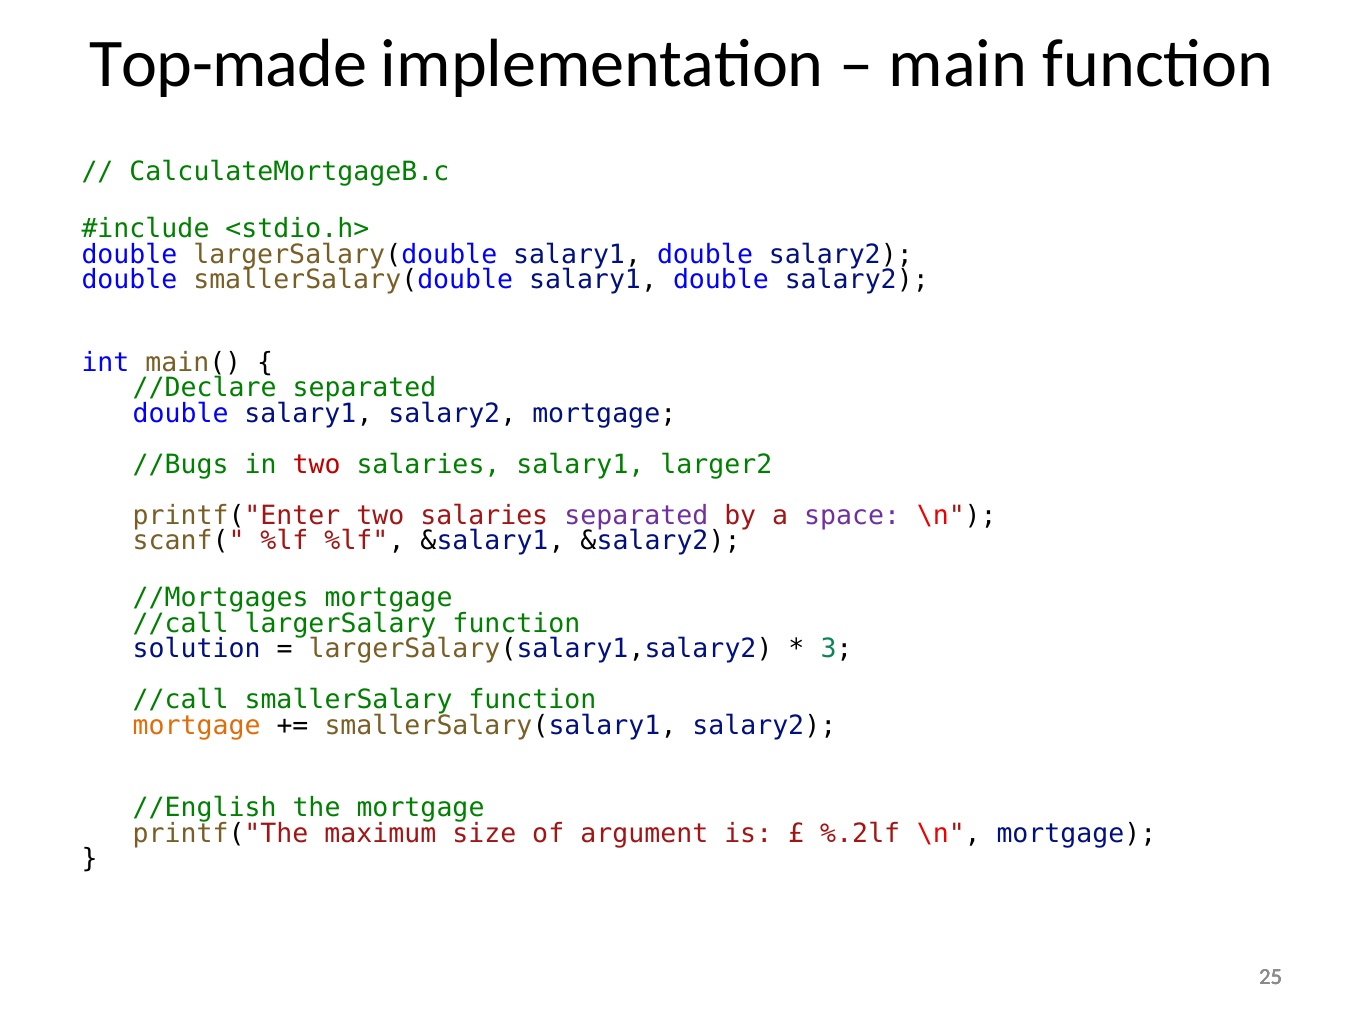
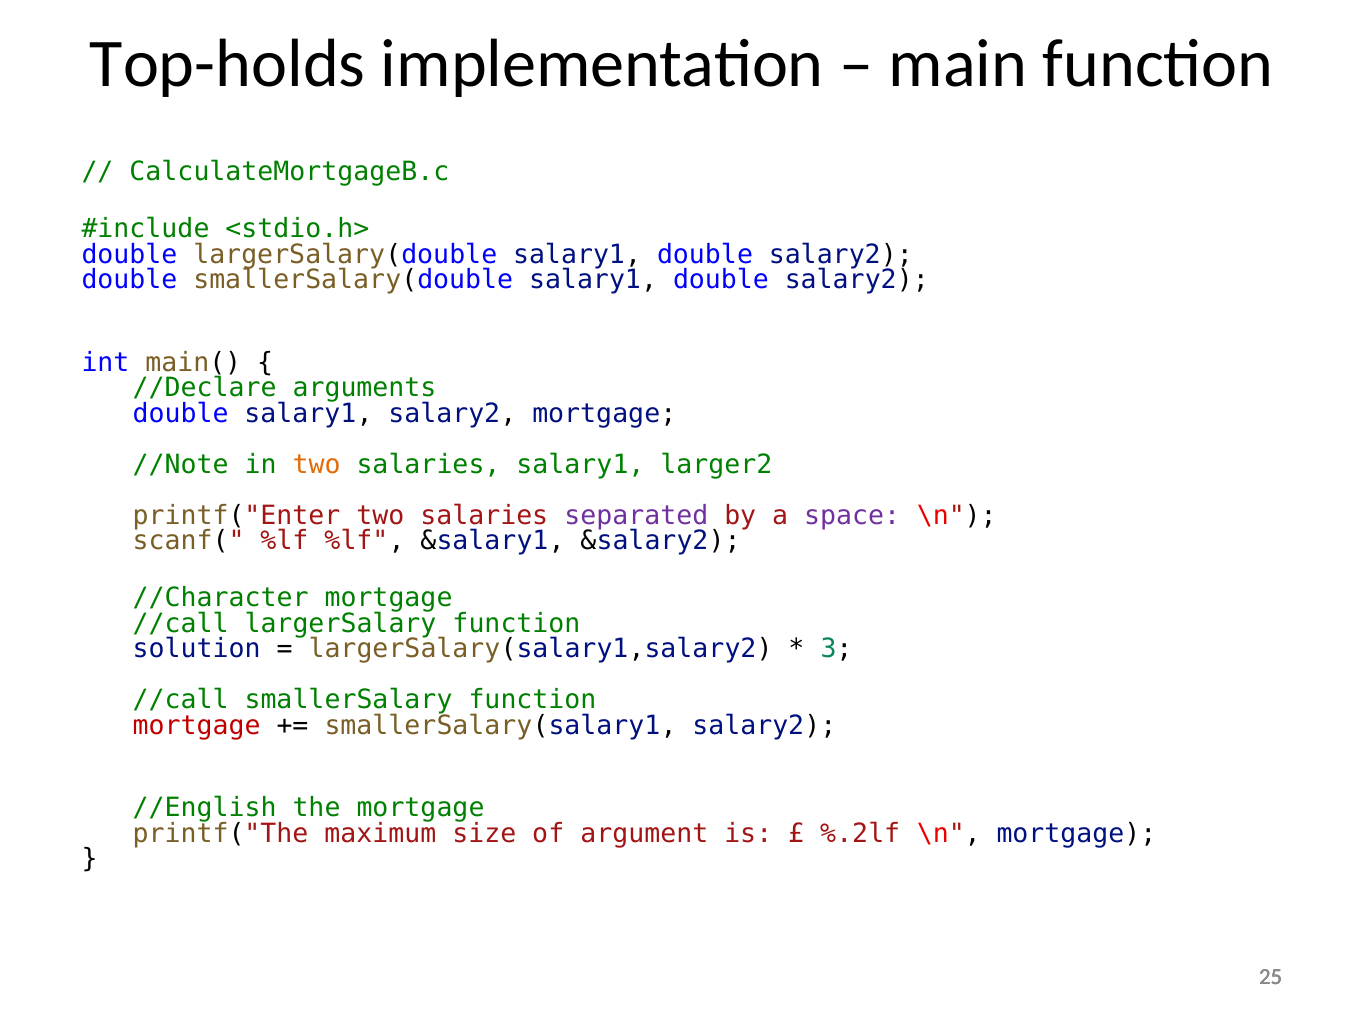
Top-made: Top-made -> Top-holds (228, 64)
//Declare separated: separated -> arguments (364, 388)
//Bugs: //Bugs -> //Note (181, 464)
two colour: red -> orange (317, 464)
//Mortgages: //Mortgages -> //Character (221, 598)
mortgage colour: orange -> red (197, 725)
